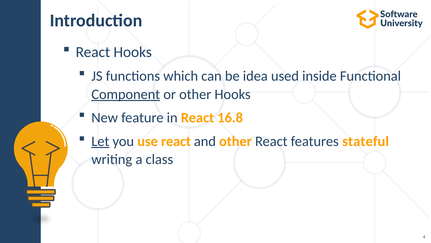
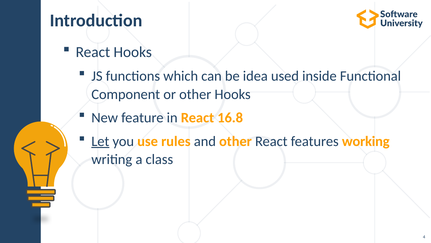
Component underline: present -> none (126, 94)
use react: react -> rules (176, 141)
stateful: stateful -> working (366, 141)
